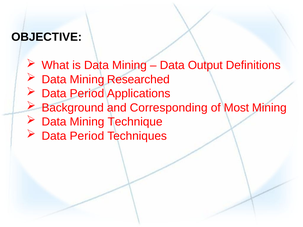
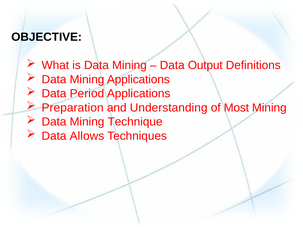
Mining Researched: Researched -> Applications (138, 80)
Background: Background -> Preparation (73, 108)
Corresponding: Corresponding -> Understanding (169, 108)
Period: Period -> Allows (87, 136)
